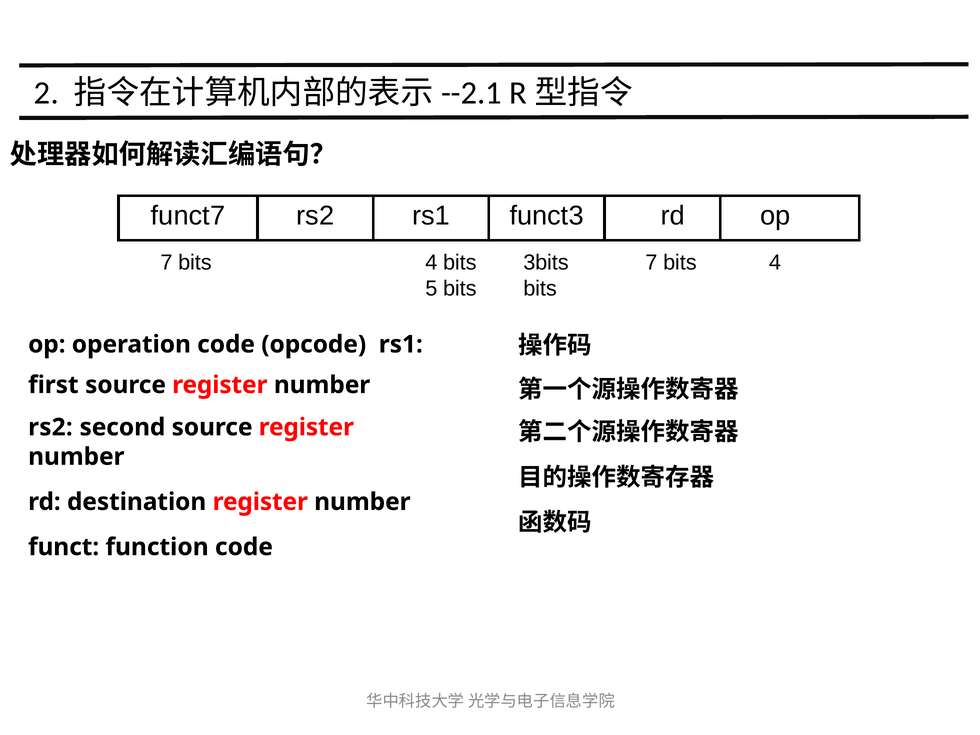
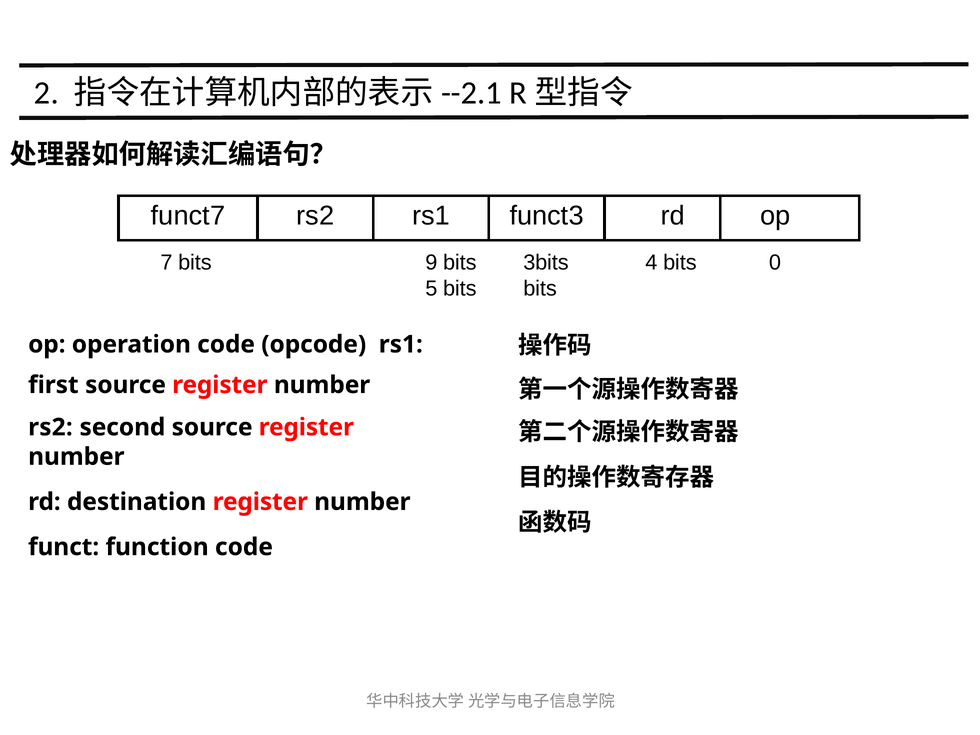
4: 4 -> 9 (431, 263)
3bits 7: 7 -> 4 (651, 263)
4: 4 -> 0 (775, 263)
